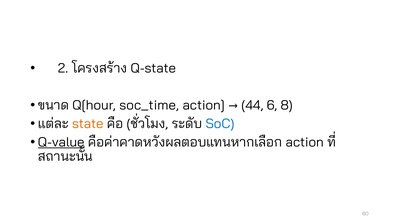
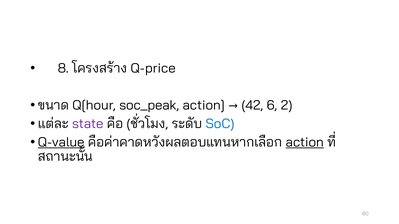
2: 2 -> 8 (63, 68)
Q-state: Q-state -> Q-price (153, 68)
soc_time: soc_time -> soc_peak (149, 105)
44: 44 -> 42 (252, 105)
8: 8 -> 2 (287, 105)
state colour: orange -> purple (88, 124)
action underline: none -> present (305, 142)
